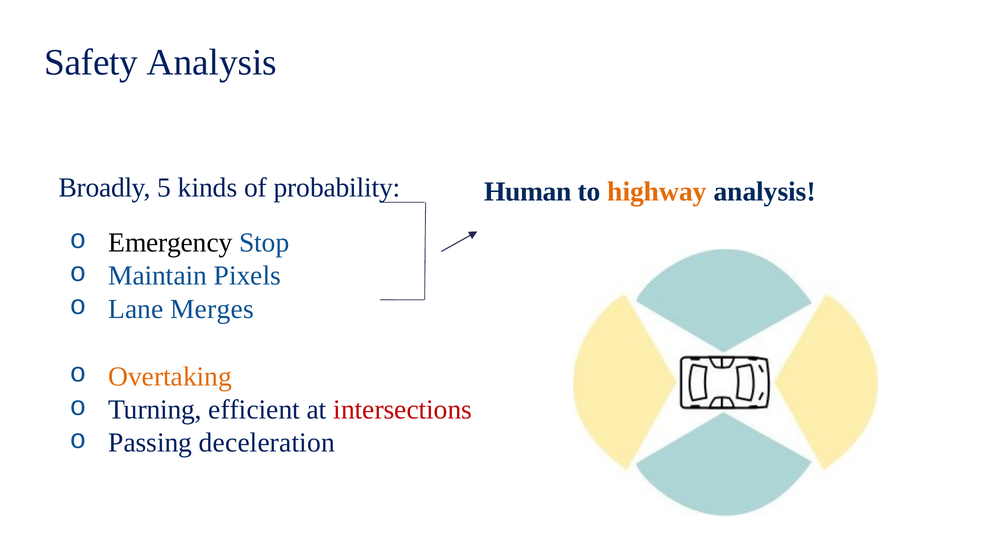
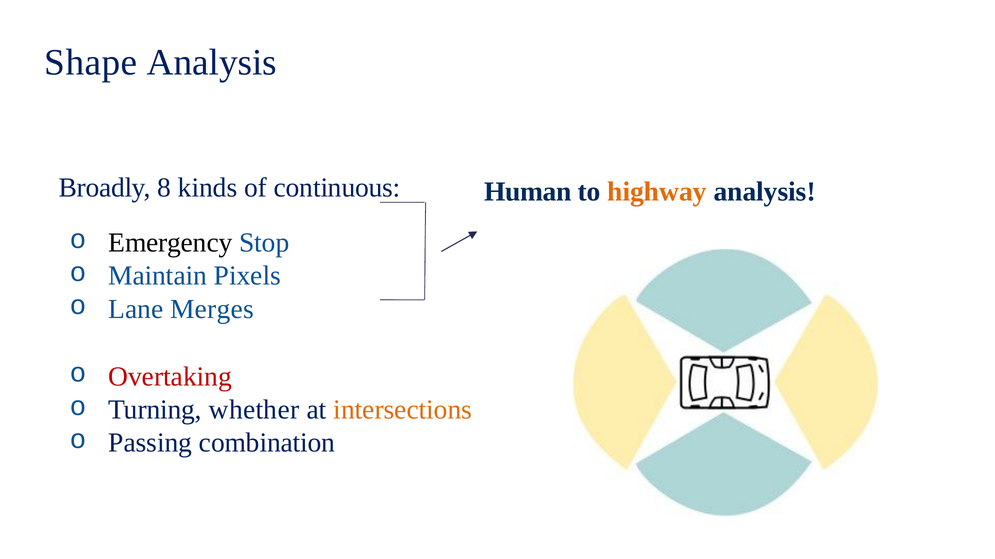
Safety: Safety -> Shape (91, 62)
5: 5 -> 8 (164, 188)
probability: probability -> continuous (337, 188)
Overtaking colour: orange -> red (170, 377)
efficient: efficient -> whether (254, 410)
intersections colour: red -> orange (403, 410)
deceleration: deceleration -> combination (267, 443)
